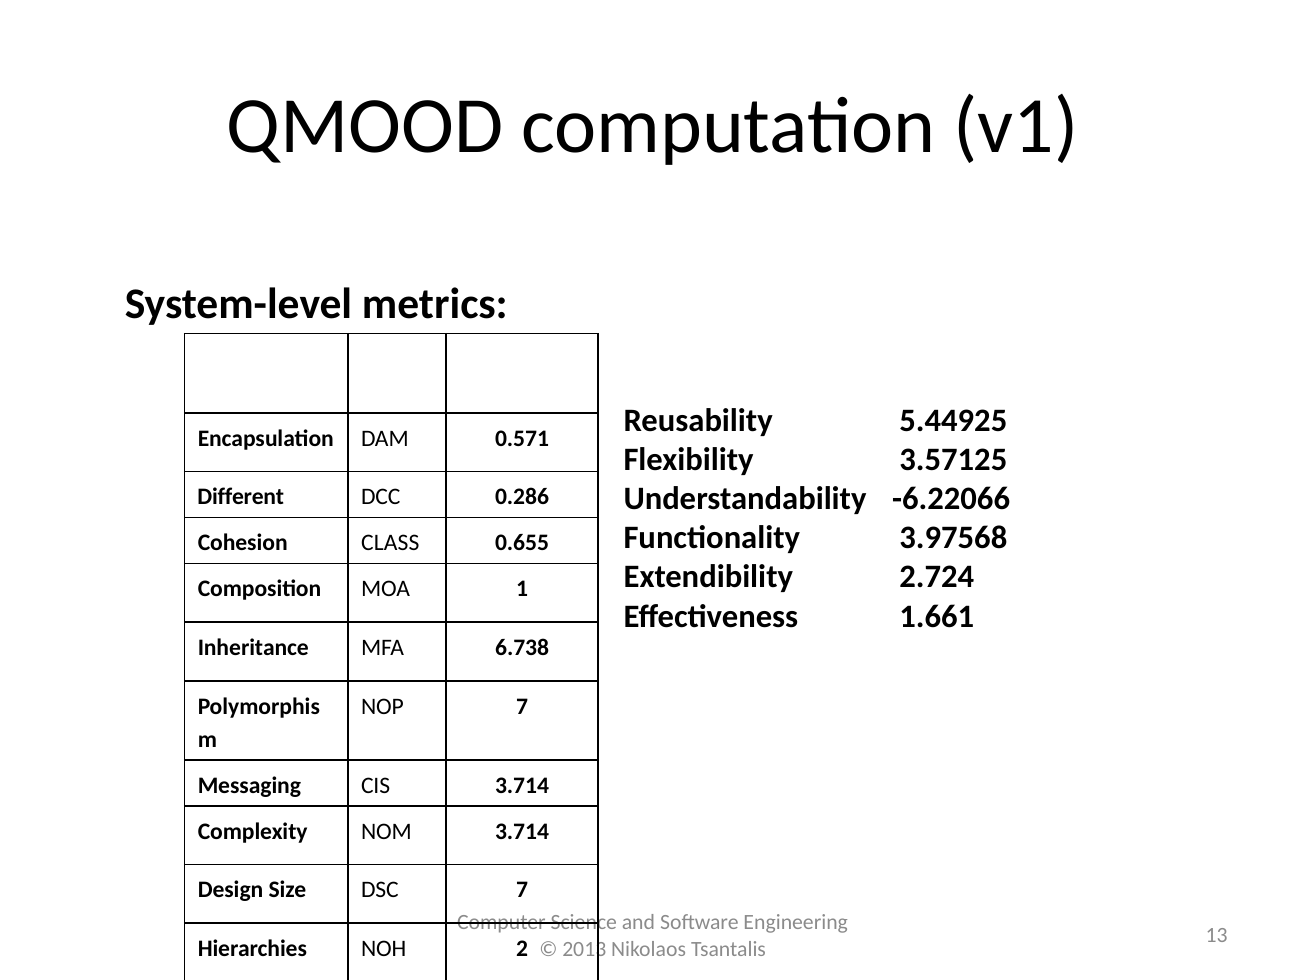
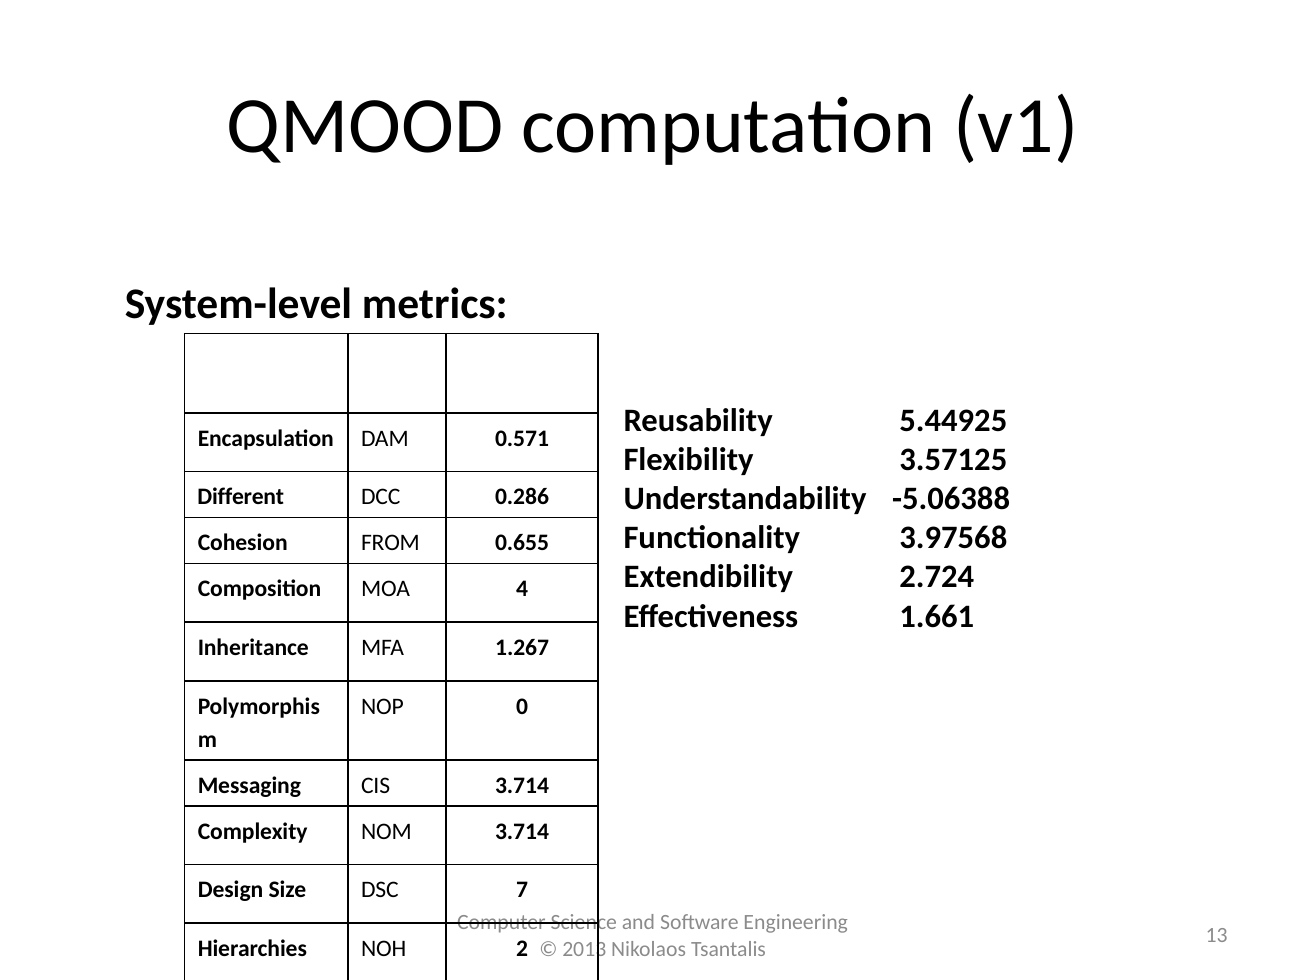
-6.22066: -6.22066 -> -5.06388 (951, 498)
CLASS: CLASS -> FROM (390, 543)
1: 1 -> 4 (522, 589)
6.738: 6.738 -> 1.267 (522, 647)
NOP 7: 7 -> 0 (522, 706)
